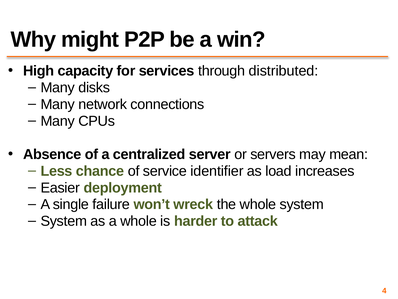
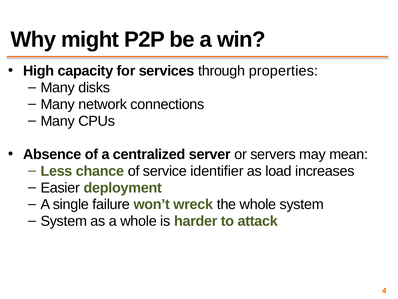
distributed: distributed -> properties (283, 71)
